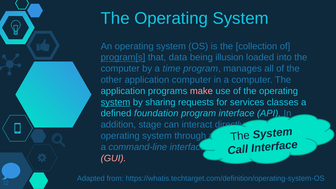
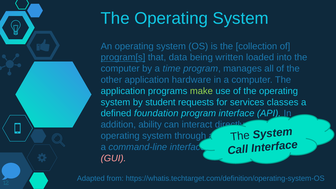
illusion: illusion -> written (229, 57)
application computer: computer -> hardware (191, 80)
make colour: pink -> light green (201, 91)
system underline: present -> none (115, 102)
sharing: sharing -> student (160, 102)
stage: stage -> ability (150, 125)
